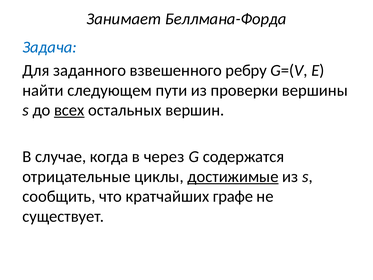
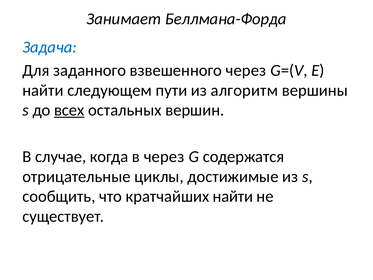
взвешенного ребру: ребру -> через (246, 70)
проверки: проверки -> алгоритм (244, 90)
достижимые underline: present -> none (233, 176)
кратчайших графе: графе -> найти (233, 196)
